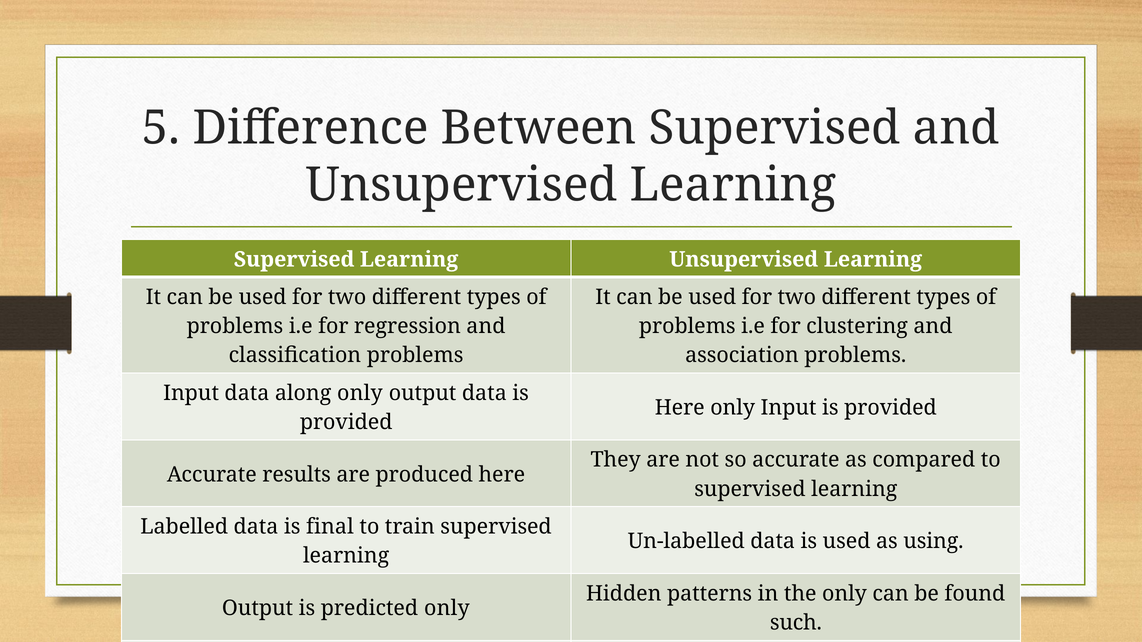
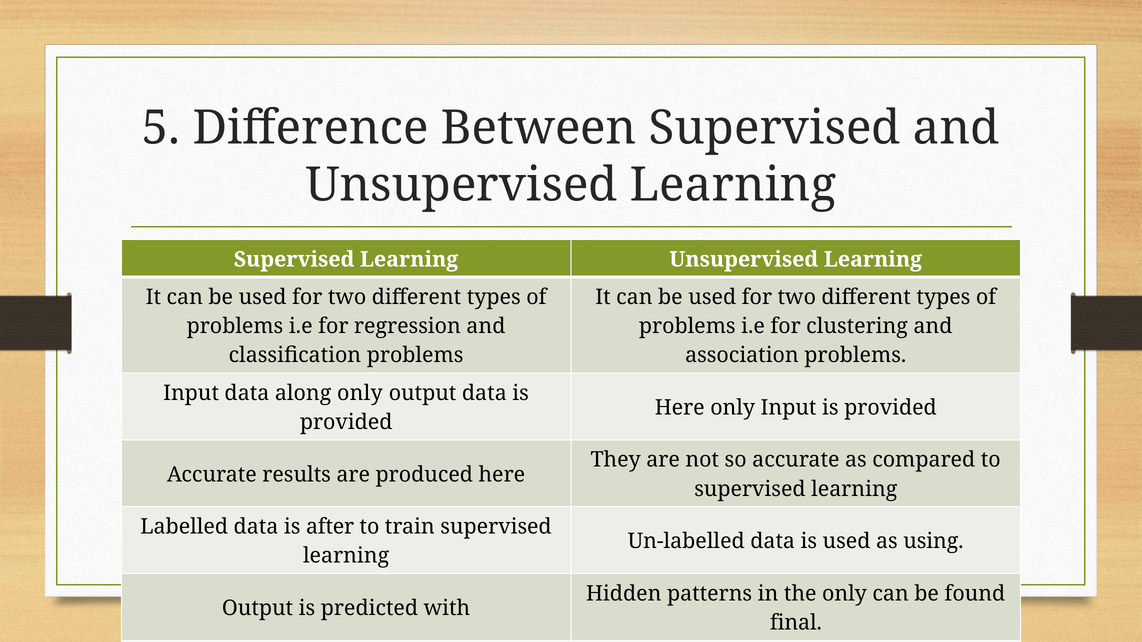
final: final -> after (330, 527)
predicted only: only -> with (447, 608)
such: such -> final (796, 623)
